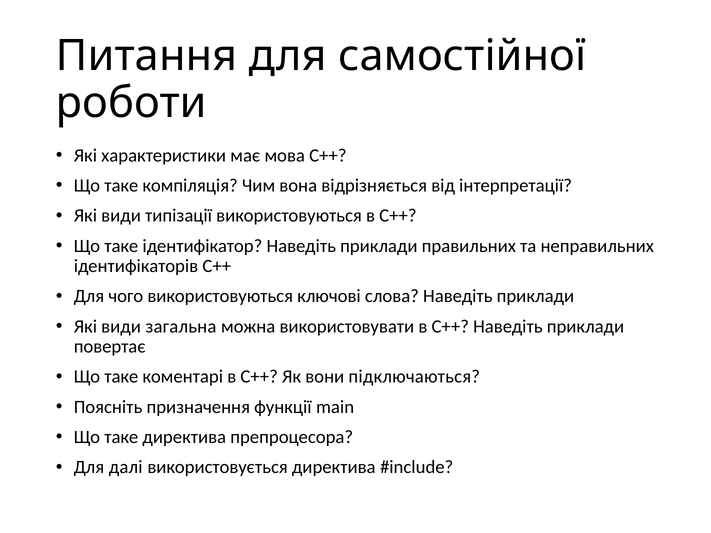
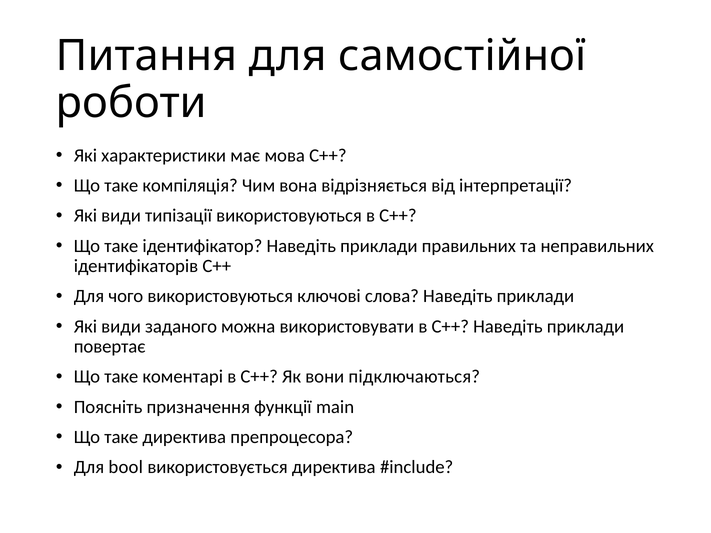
загальна: загальна -> заданого (181, 327)
далі: далі -> bool (126, 467)
